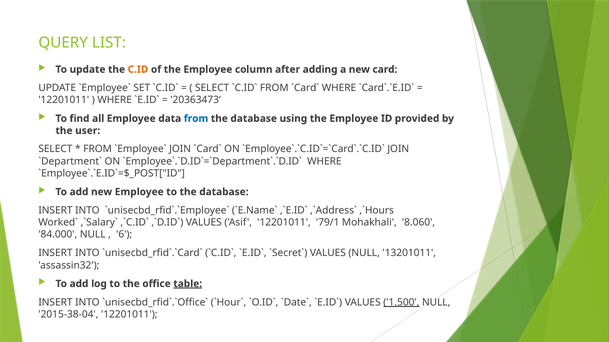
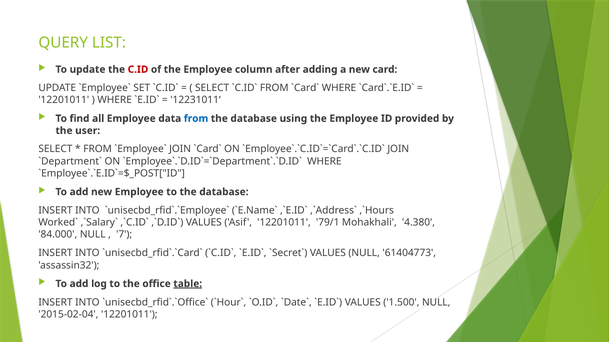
C.ID colour: orange -> red (138, 70)
20363473‘: 20363473‘ -> 12231011‘ (196, 100)
8.060: 8.060 -> 4.380 (419, 223)
6: 6 -> 7 (124, 235)
13201011: 13201011 -> 61404773 (409, 253)
1.500 underline: present -> none (401, 303)
2015-38-04: 2015-38-04 -> 2015-02-04 (68, 315)
